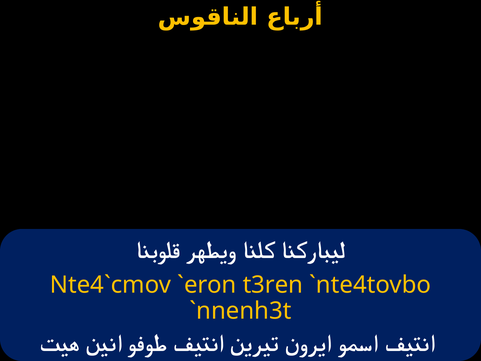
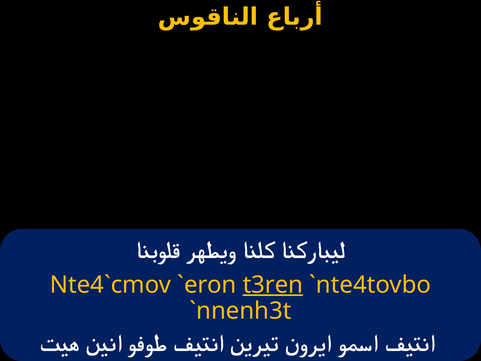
t3ren underline: none -> present (273, 285)
